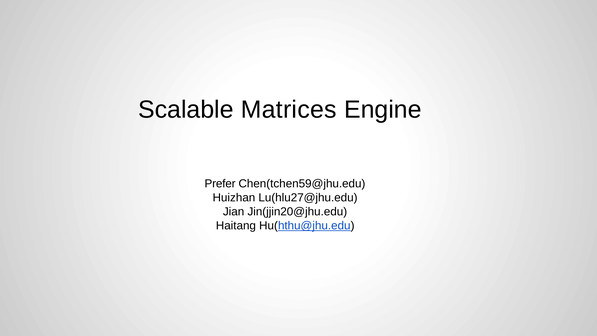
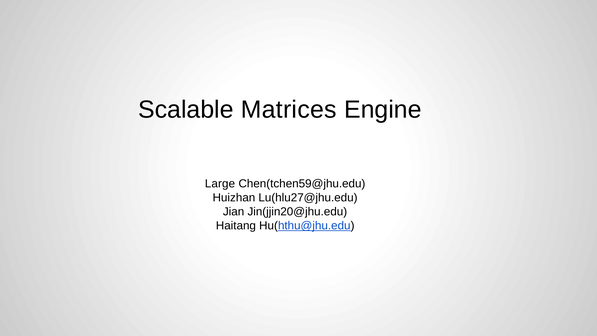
Prefer: Prefer -> Large (220, 184)
